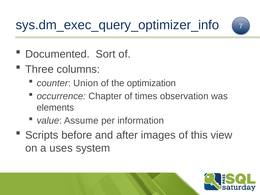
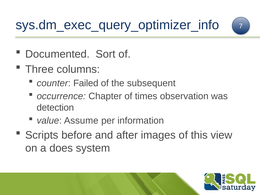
Union: Union -> Failed (86, 83)
optimization: optimization -> subsequent (151, 83)
elements: elements -> detection (55, 108)
uses: uses -> does (61, 148)
